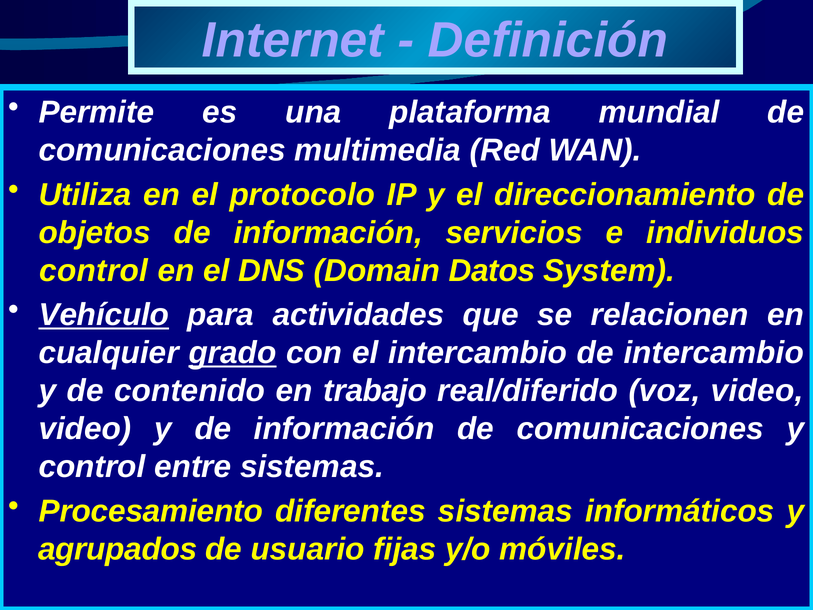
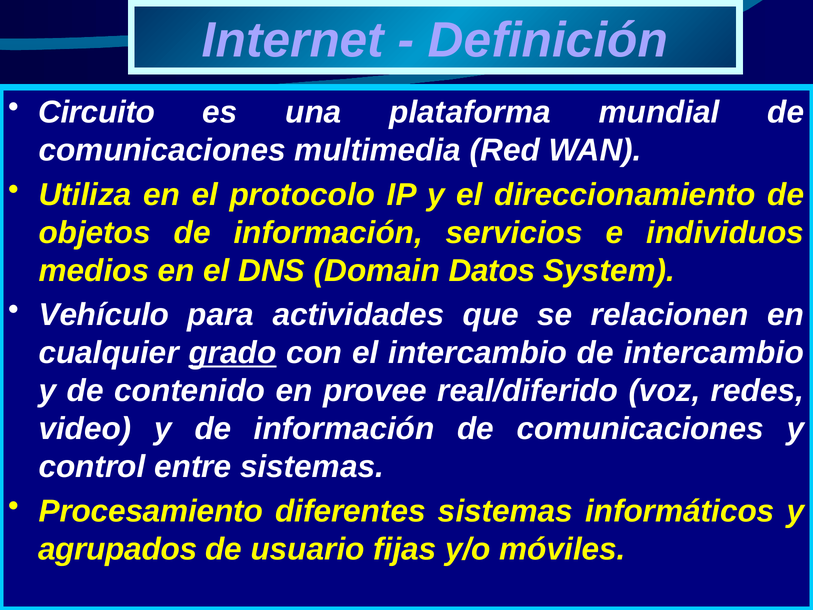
Permite: Permite -> Circuito (97, 112)
control: control -> medios (94, 271)
Vehículo underline: present -> none (104, 315)
trabajo: trabajo -> provee (375, 391)
voz video: video -> redes (757, 391)
